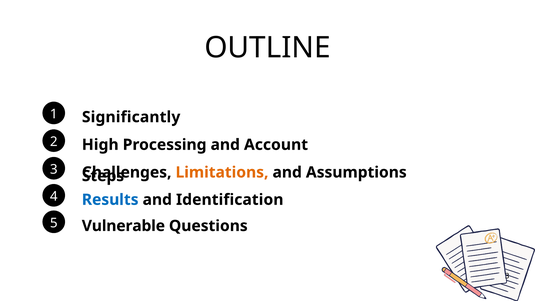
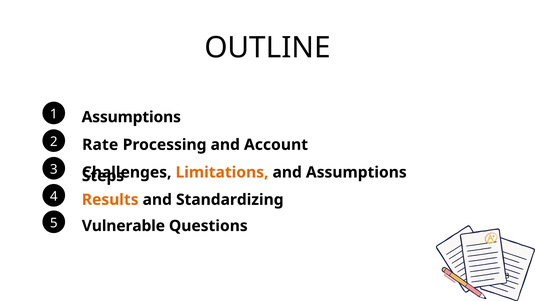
Significantly: Significantly -> Assumptions (131, 117)
High: High -> Rate (100, 145)
Results colour: blue -> orange (110, 200)
Identification: Identification -> Standardizing (230, 200)
